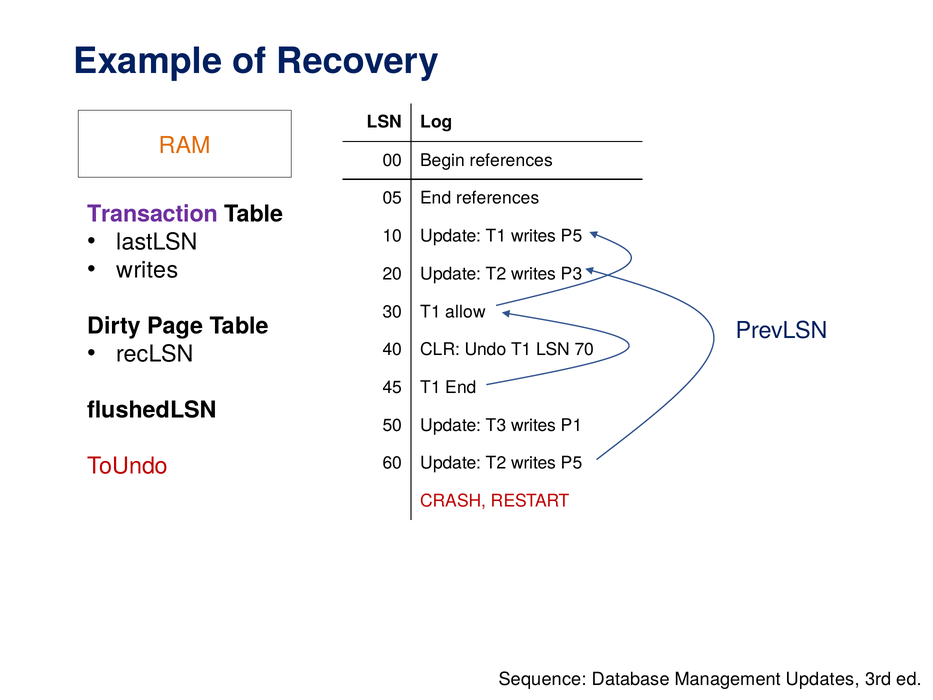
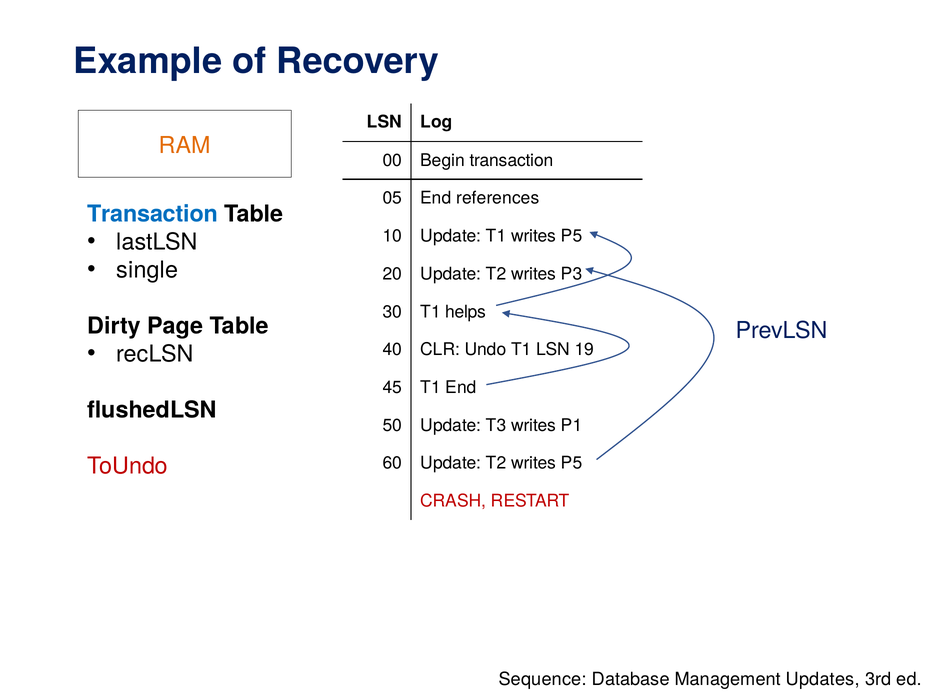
Begin references: references -> transaction (511, 160)
Transaction colour: purple -> blue (153, 214)
writes: writes -> single (147, 270)
allow: allow -> helps (466, 312)
70: 70 -> 19 (584, 349)
